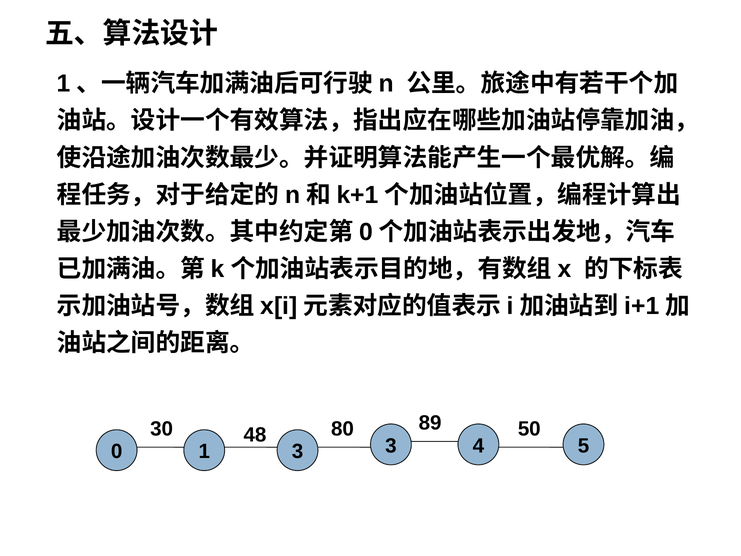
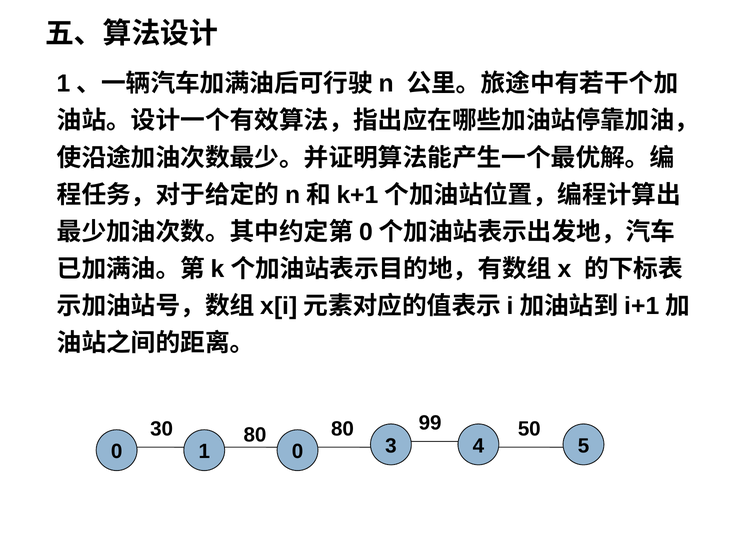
30 48: 48 -> 80 (255, 435)
89: 89 -> 99 (430, 423)
0 3: 3 -> 0 (298, 451)
